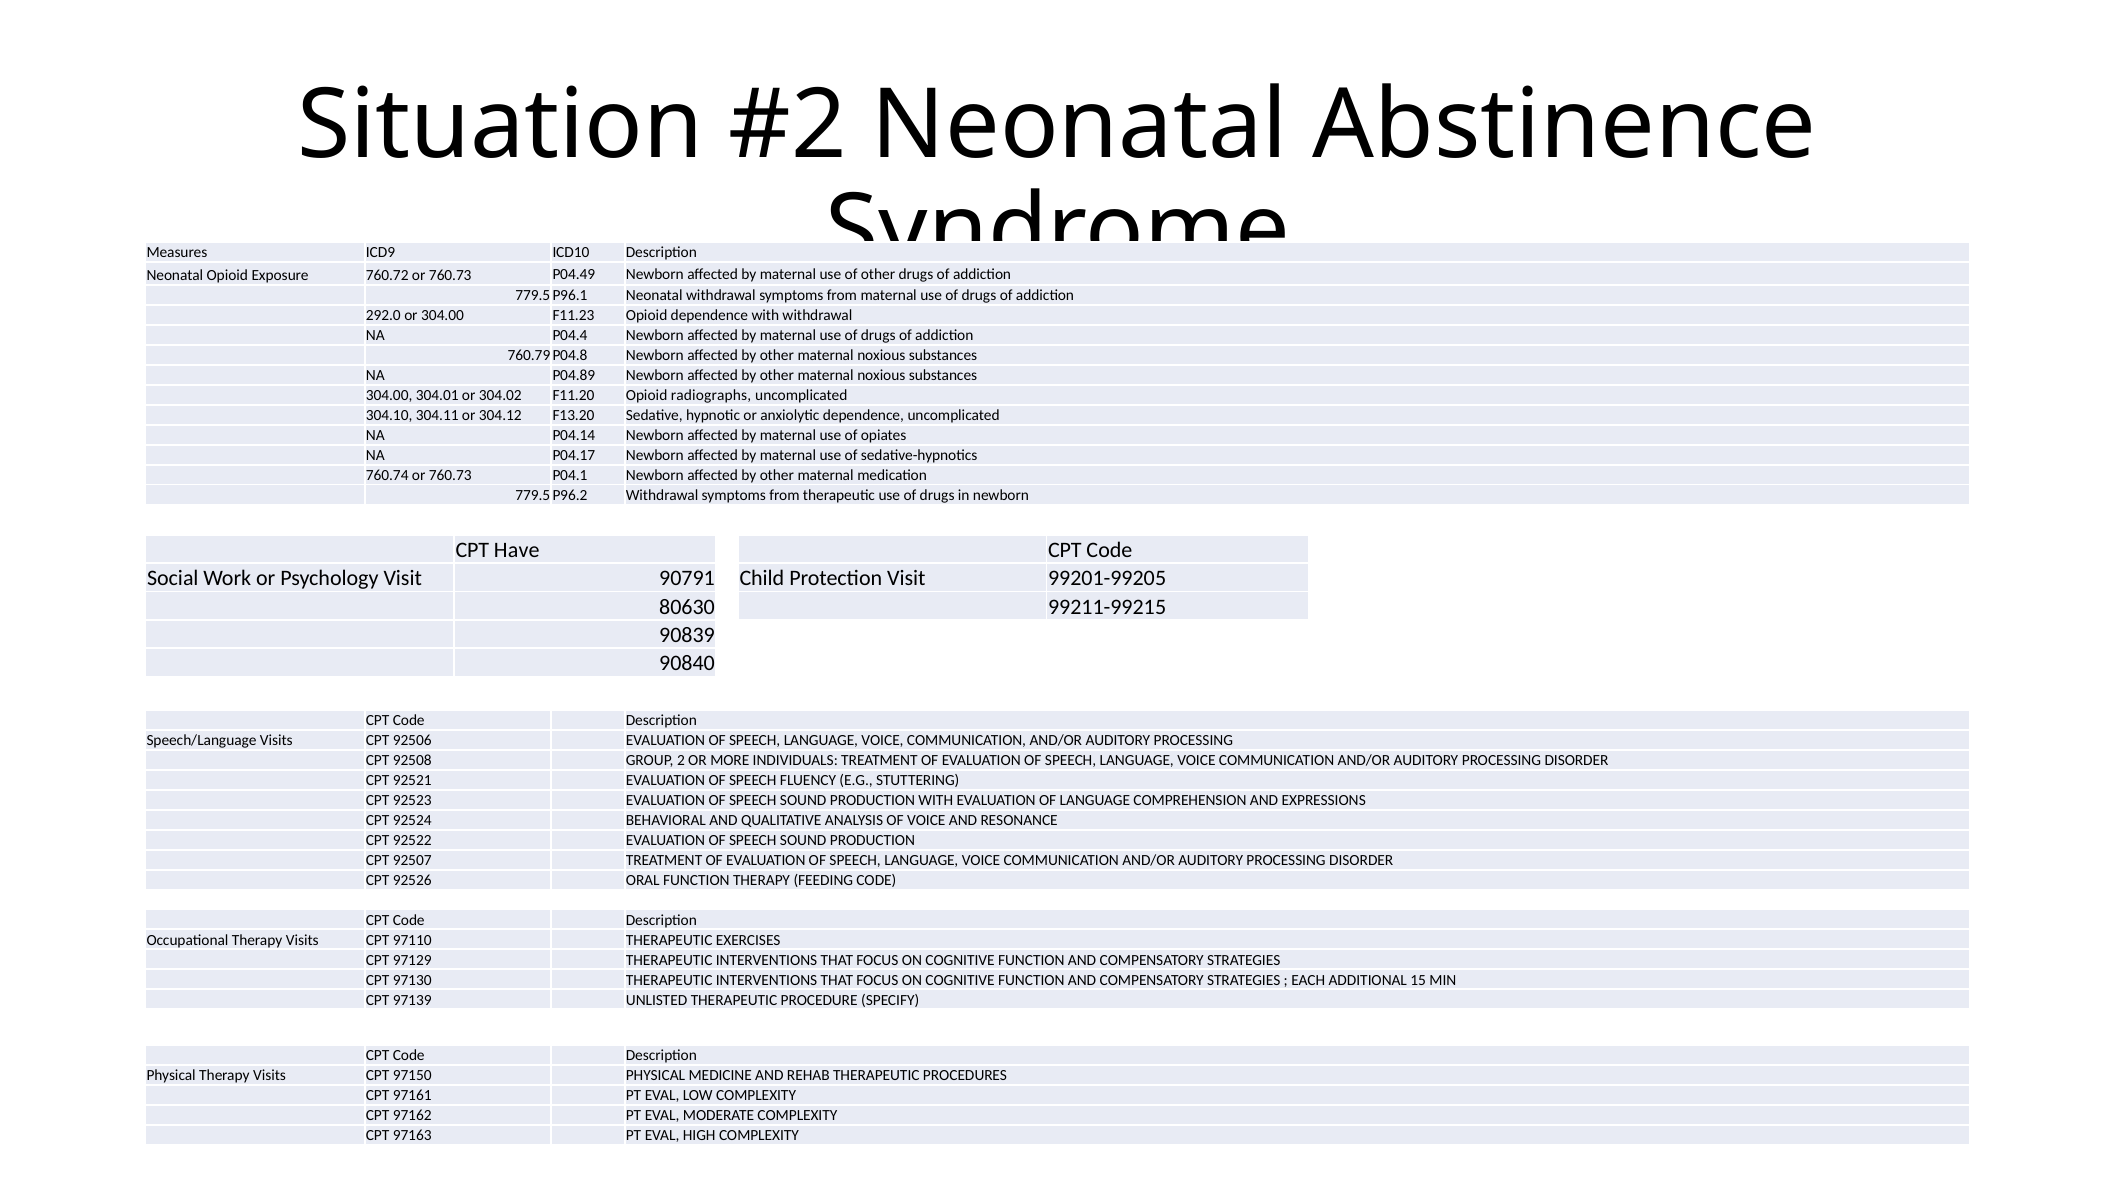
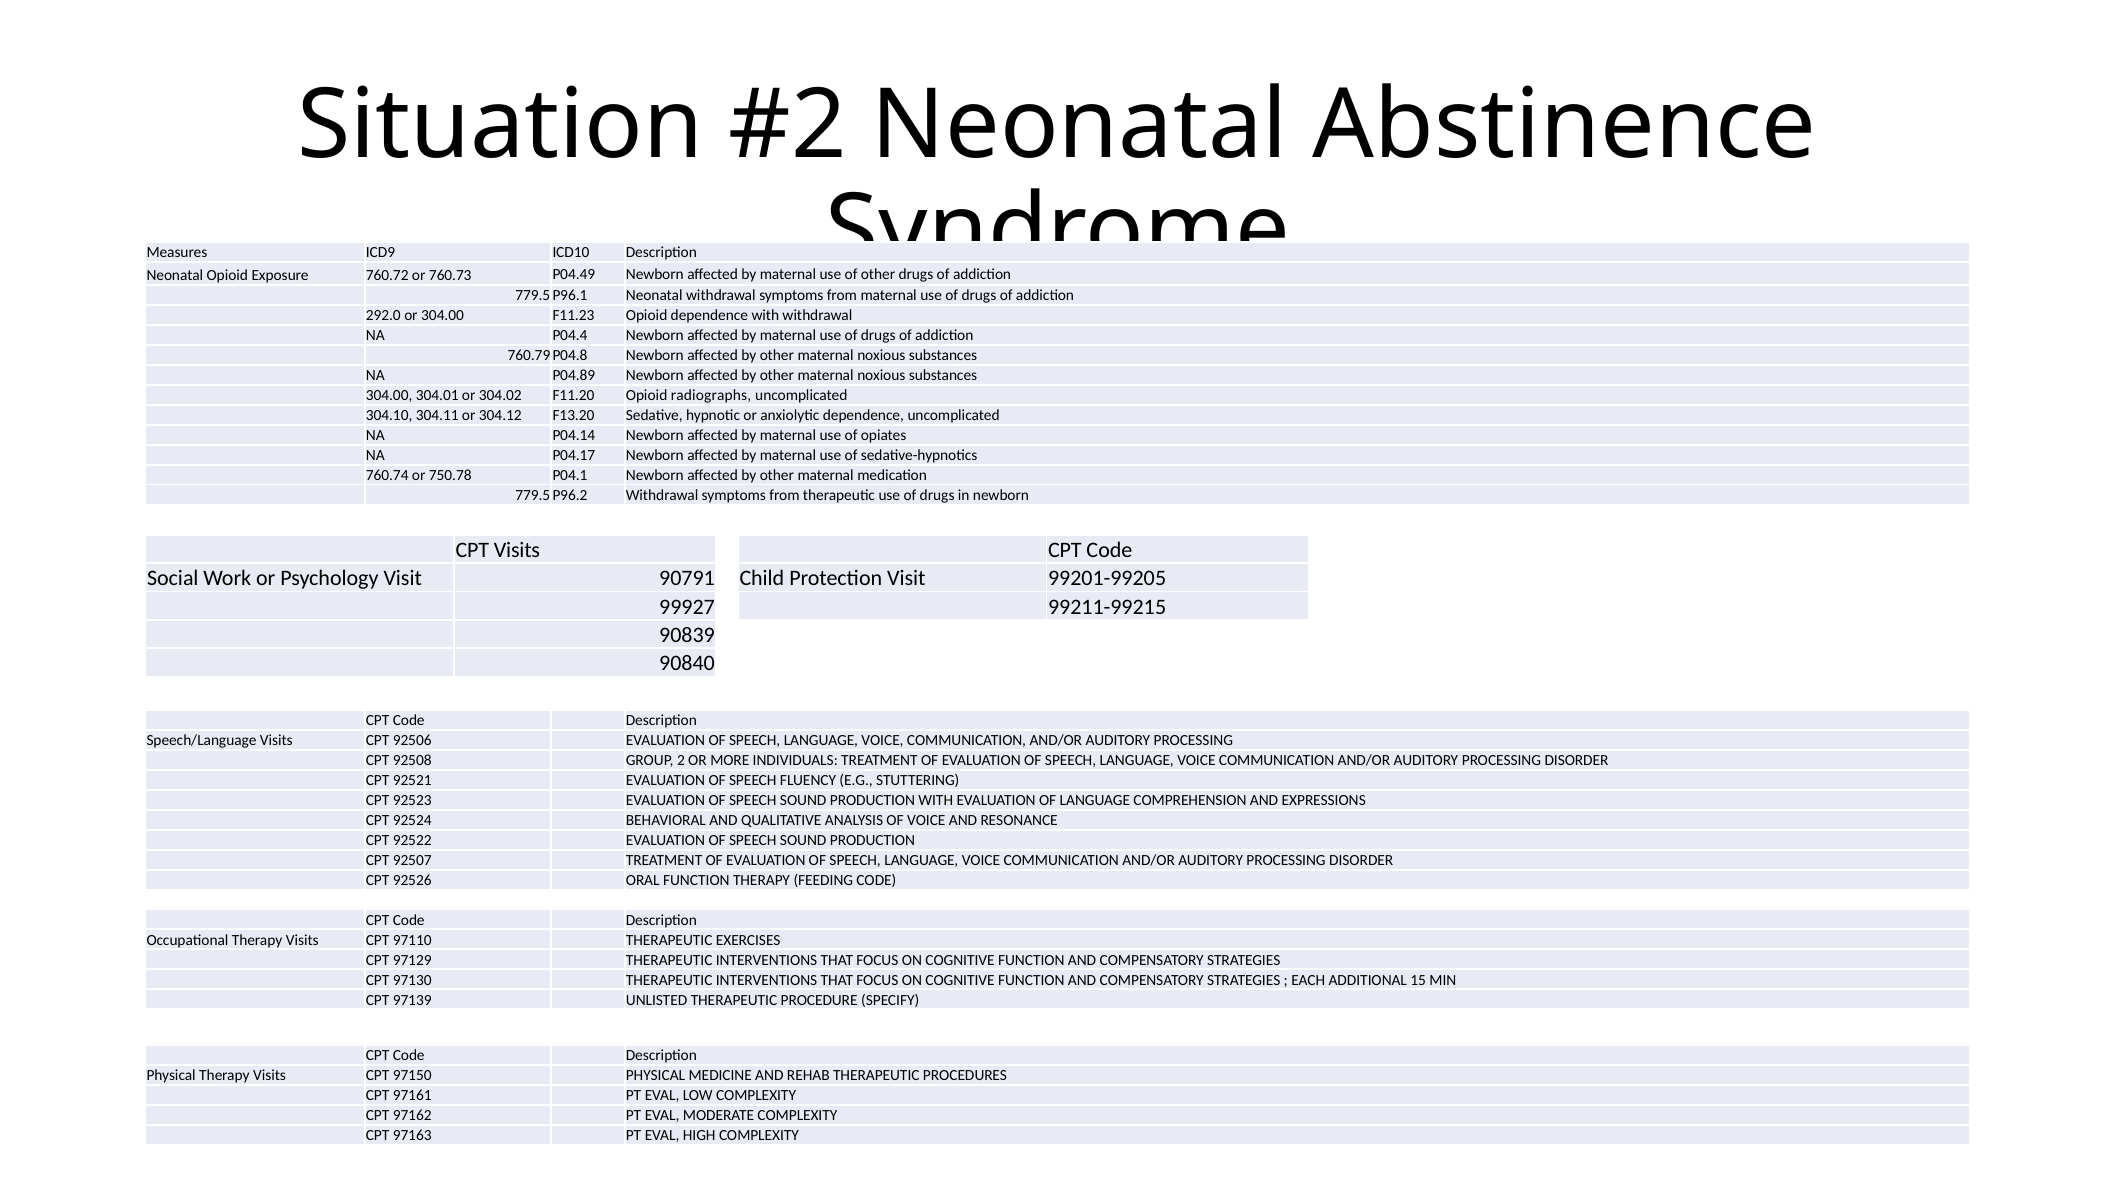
760.74 or 760.73: 760.73 -> 750.78 (450, 475)
CPT Have: Have -> Visits (517, 550)
80630: 80630 -> 99927 (687, 607)
